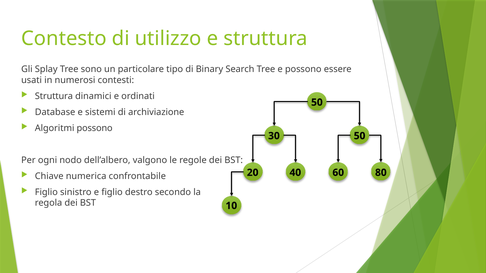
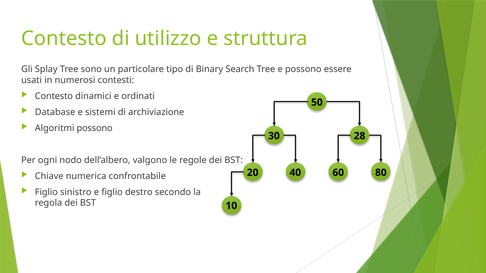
Struttura: Struttura -> Contesto (54, 96)
30 50: 50 -> 28 (360, 136)
